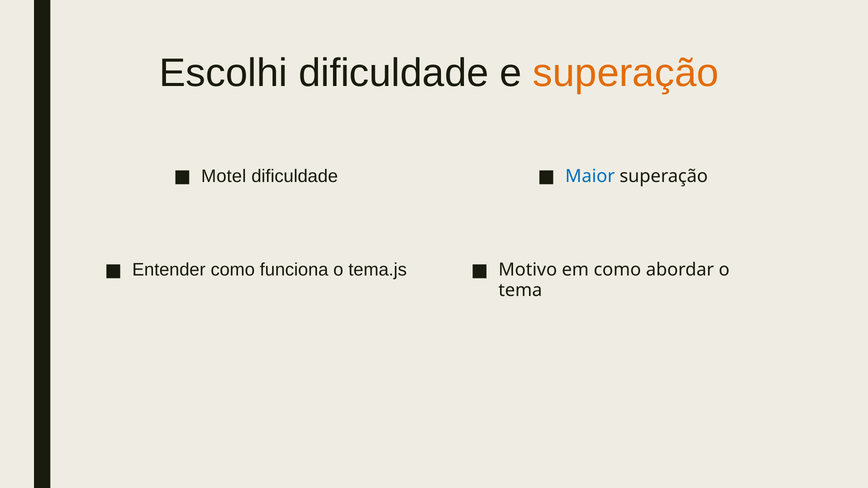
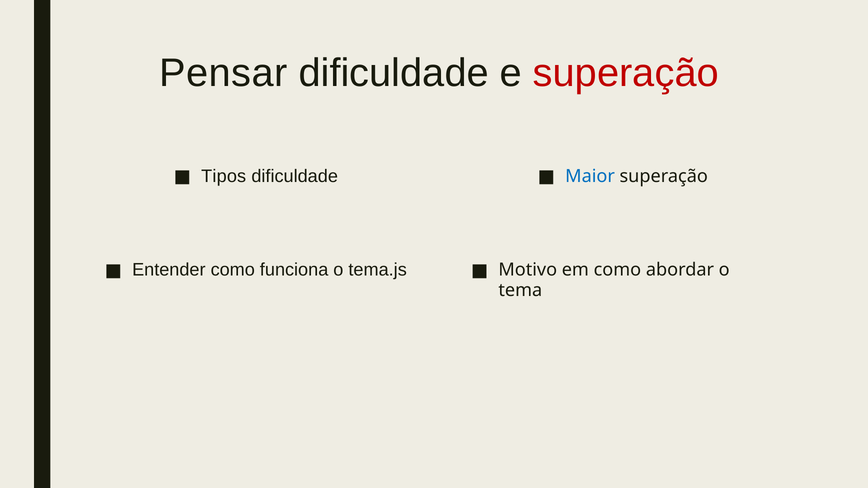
Escolhi: Escolhi -> Pensar (223, 73)
superação colour: orange -> red (626, 73)
Motel: Motel -> Tipos (224, 176)
